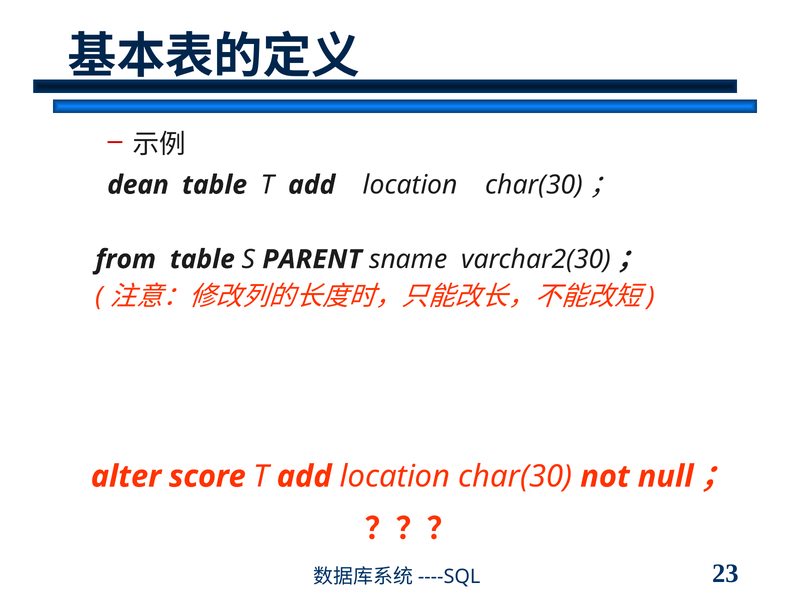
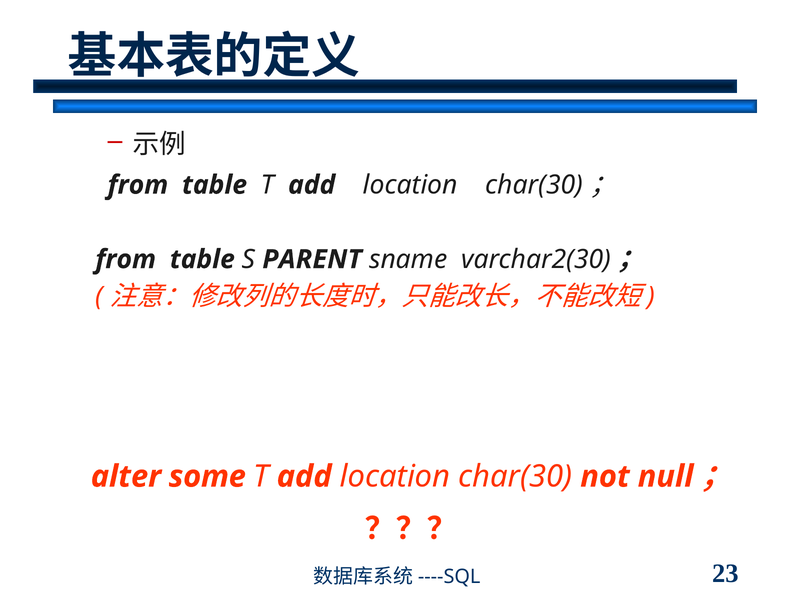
dean: dean -> from (138, 185)
score: score -> some (207, 476)
